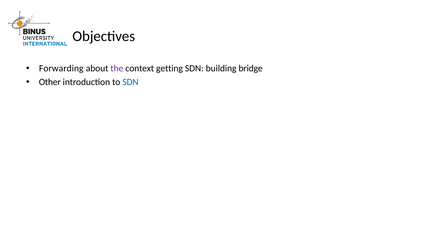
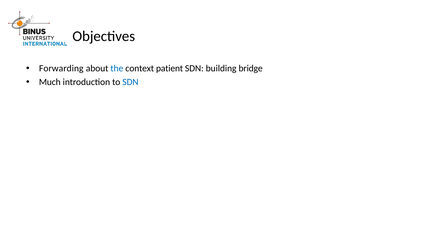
the colour: purple -> blue (117, 68)
getting: getting -> patient (170, 68)
Other: Other -> Much (50, 82)
